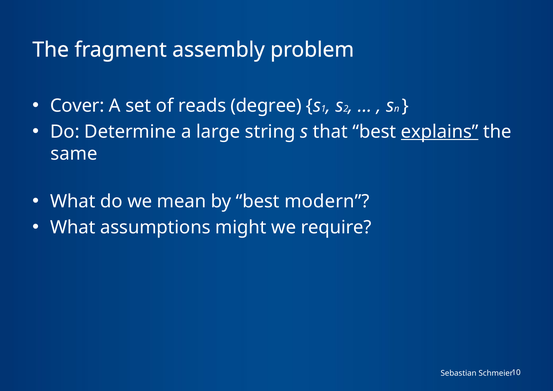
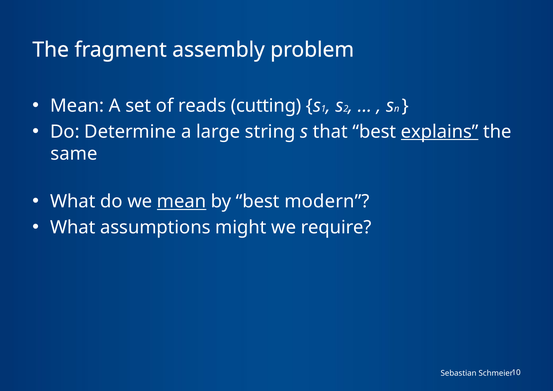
Cover: Cover -> Mean (77, 106)
degree: degree -> cutting (266, 106)
mean underline: none -> present (182, 202)
